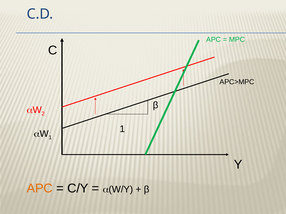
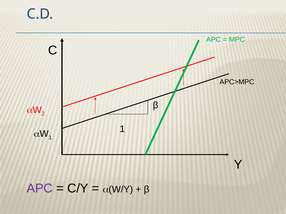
APC colour: orange -> purple (40, 189)
